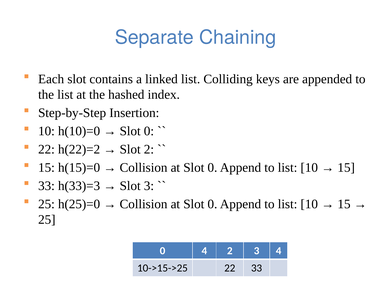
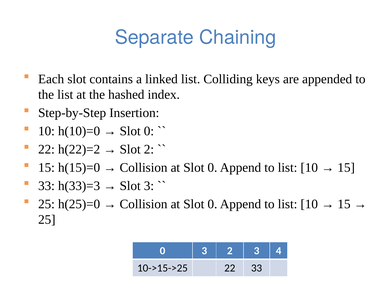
0 4: 4 -> 3 (204, 251)
